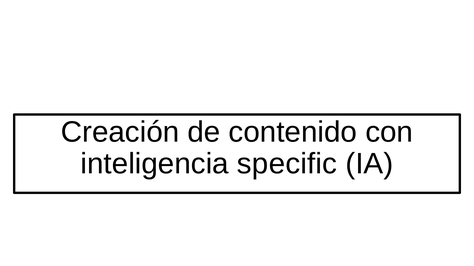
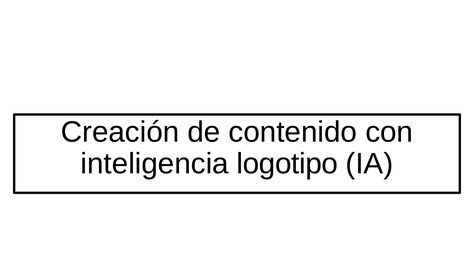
specific: specific -> logotipo (287, 164)
